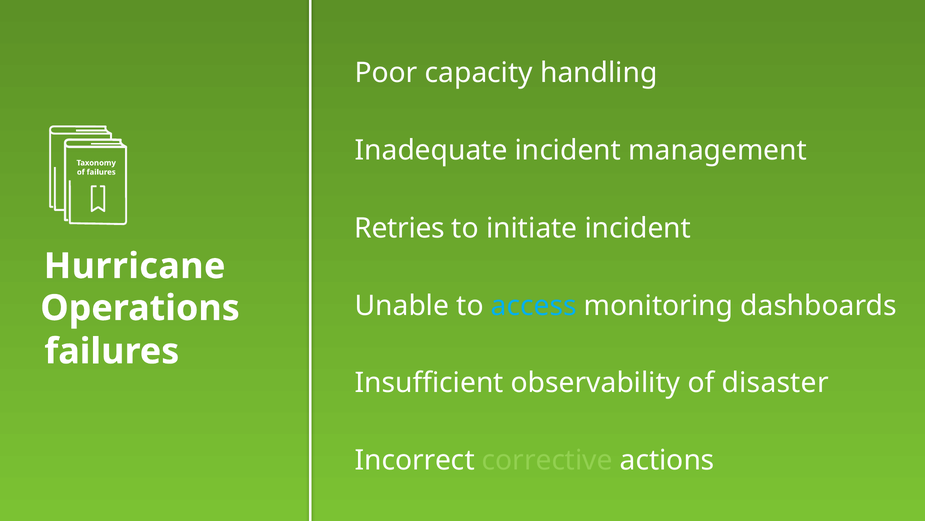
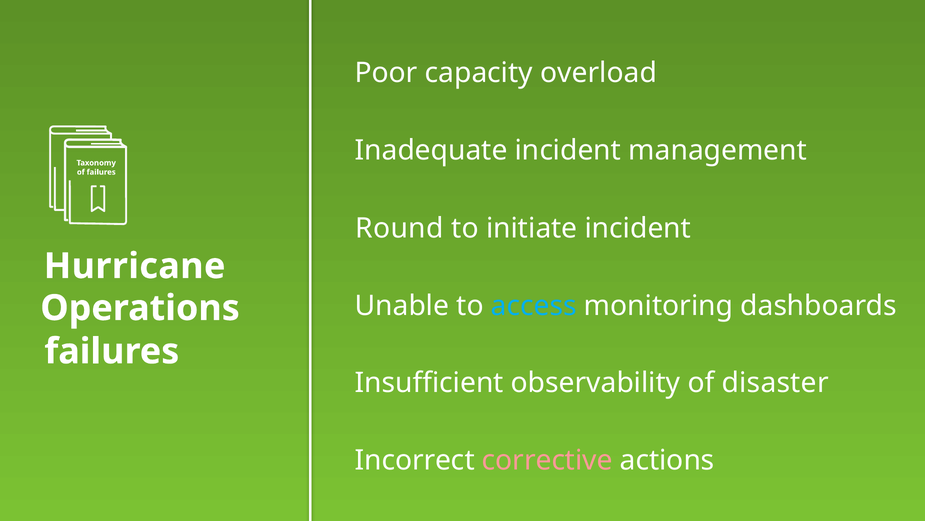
handling: handling -> overload (599, 73)
Retries: Retries -> Round (399, 228)
corrective colour: light green -> pink (547, 460)
